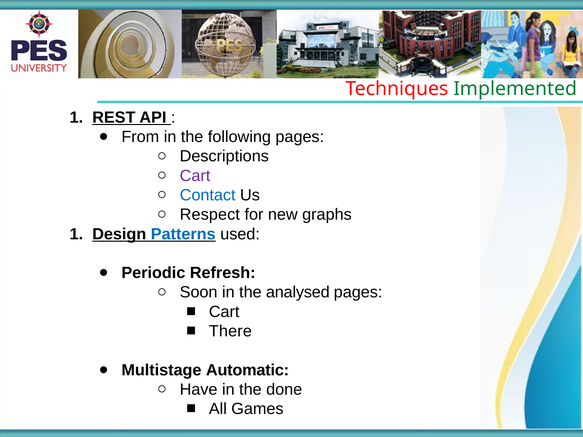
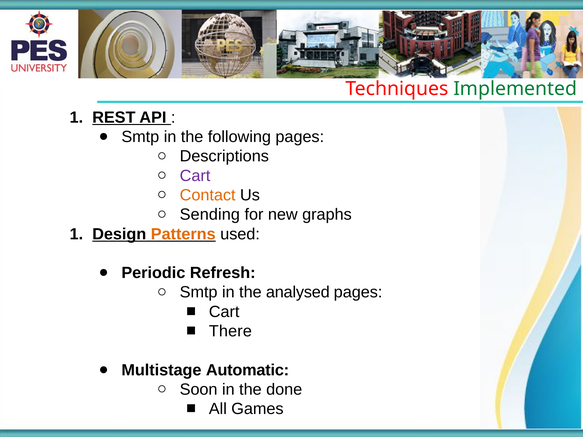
From: From -> Smtp (140, 137)
Contact colour: blue -> orange (208, 195)
Respect: Respect -> Sending (210, 215)
Patterns colour: blue -> orange (183, 234)
Soon: Soon -> Smtp (199, 292)
Have: Have -> Soon (199, 390)
